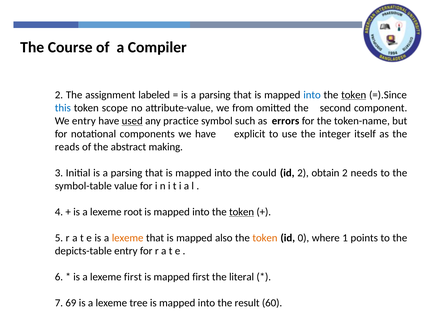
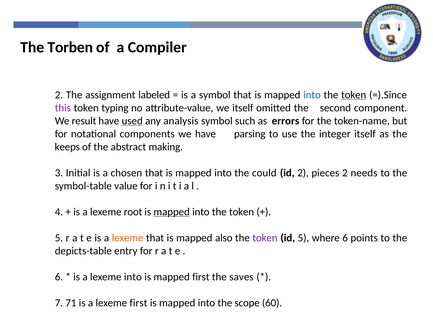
Course: Course -> Torben (70, 47)
parsing: parsing -> symbol (215, 95)
this colour: blue -> purple (63, 108)
scope: scope -> typing (115, 108)
we from: from -> itself (243, 108)
We entry: entry -> result (84, 121)
practice: practice -> analysis (181, 121)
explicit: explicit -> parsing (250, 134)
reads: reads -> keeps (67, 147)
Initial is a parsing: parsing -> chosen (126, 173)
obtain: obtain -> pieces (325, 173)
mapped underline: none -> present (172, 212)
token underline: present -> none (242, 212)
token colour: orange -> purple (265, 238)
id 0: 0 -> 5 (303, 238)
where 1: 1 -> 6 (345, 238)
lexeme first: first -> into (133, 277)
literal: literal -> saves (241, 277)
69: 69 -> 71 (71, 303)
lexeme tree: tree -> first (138, 303)
result: result -> scope (247, 303)
